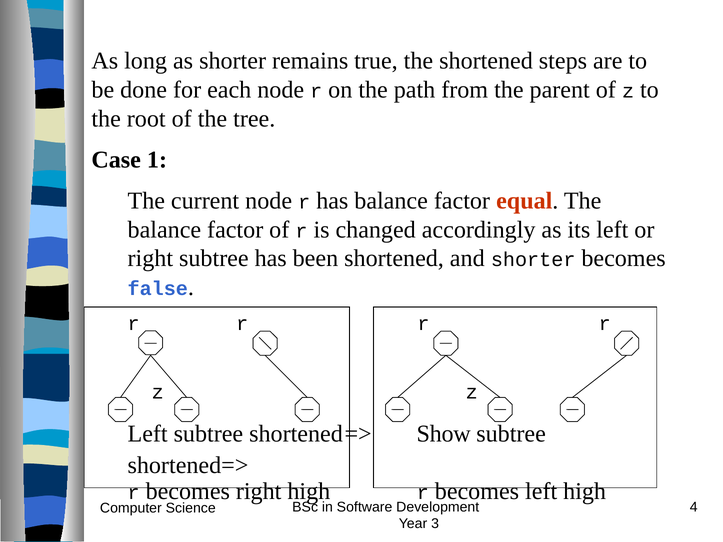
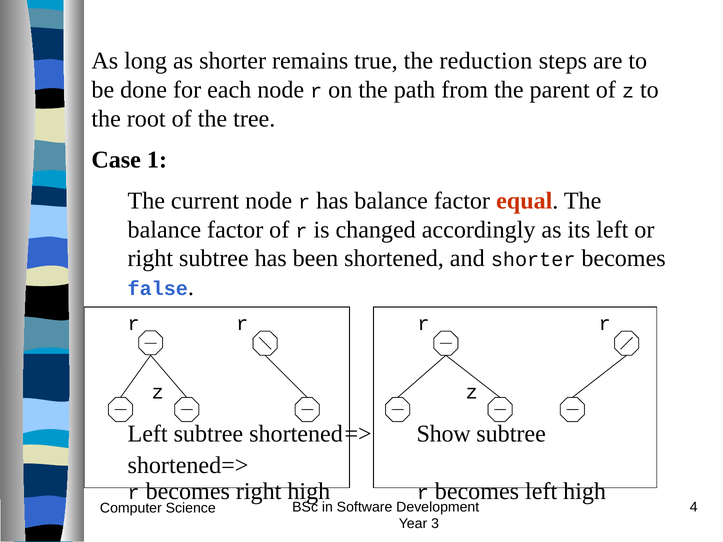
the shortened: shortened -> reduction (486, 61)
